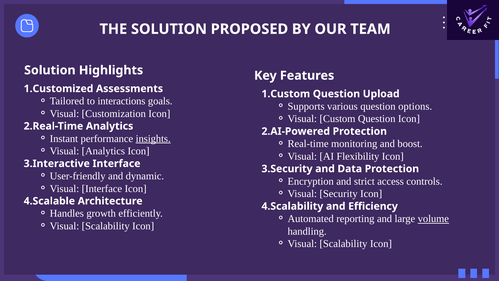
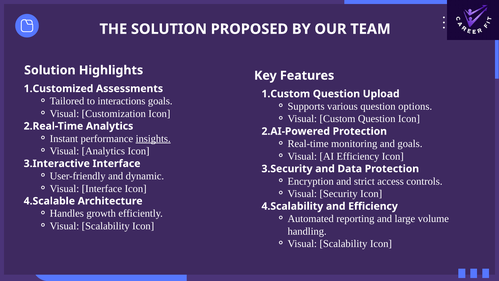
and boost: boost -> goals (410, 144)
AI Flexibility: Flexibility -> Efficiency (358, 156)
volume underline: present -> none (433, 219)
